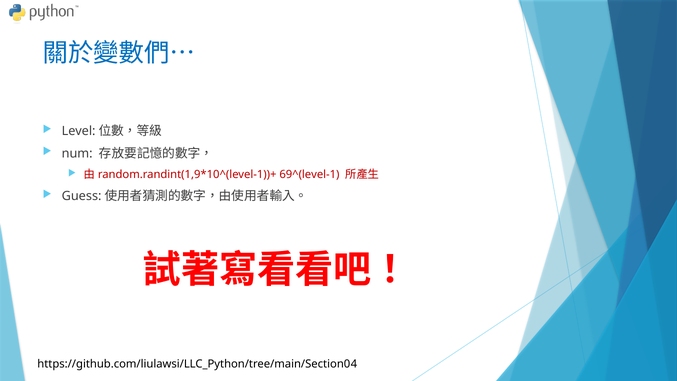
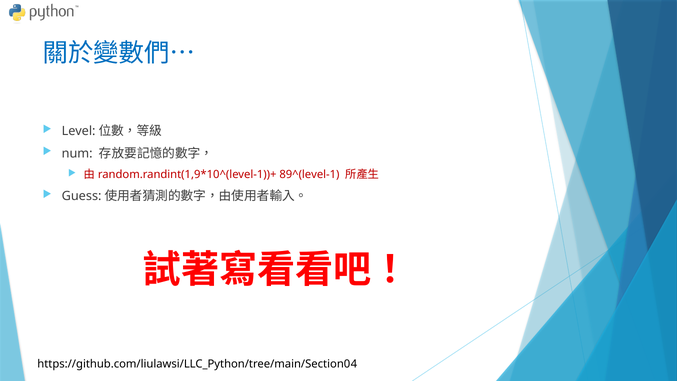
69^(level-1: 69^(level-1 -> 89^(level-1 (309, 175)
